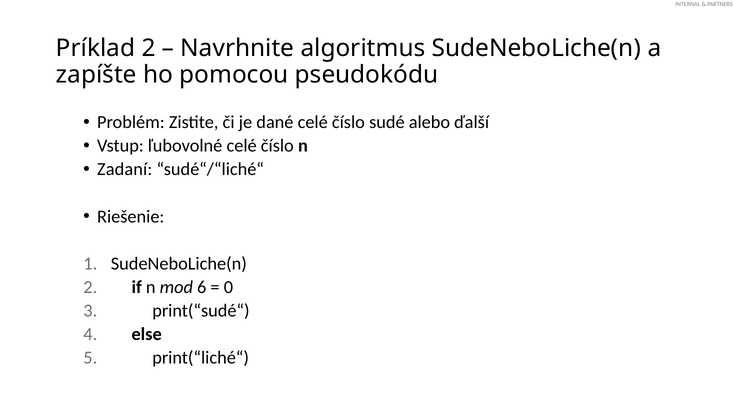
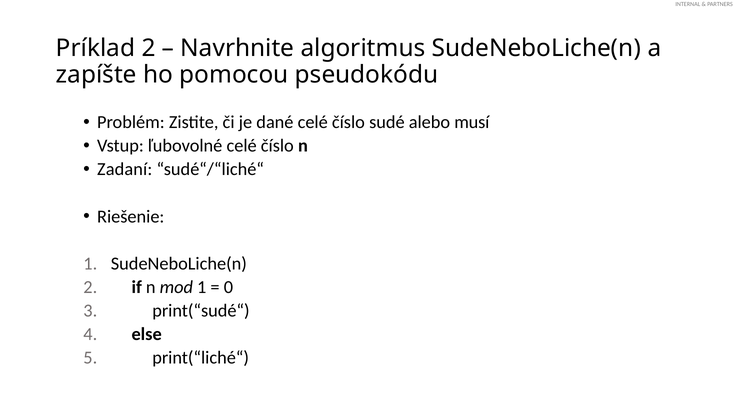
ďalší: ďalší -> musí (472, 122)
mod 6: 6 -> 1 (202, 287)
